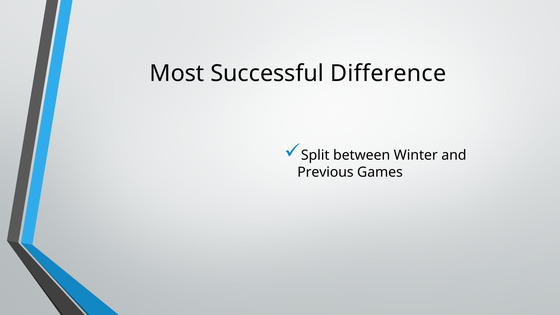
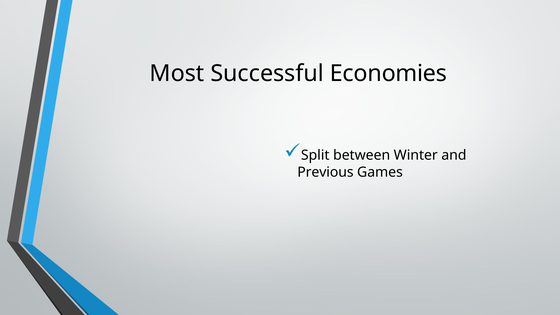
Difference: Difference -> Economies (388, 73)
